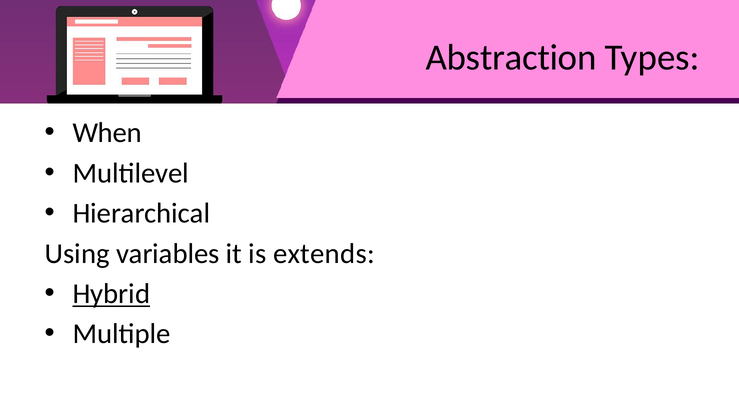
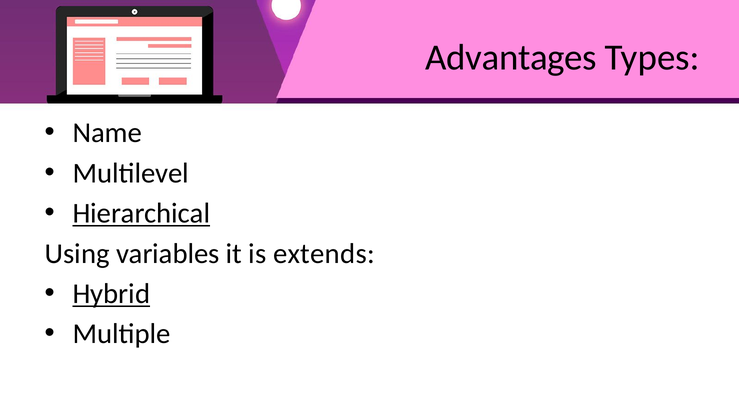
Abstraction: Abstraction -> Advantages (511, 58)
When: When -> Name (107, 133)
Hierarchical underline: none -> present (141, 214)
